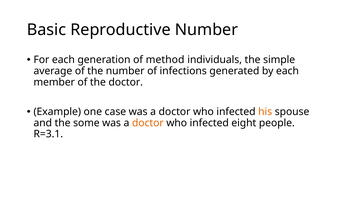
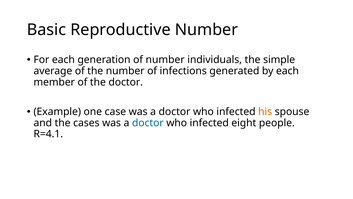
of method: method -> number (165, 60)
some: some -> cases (86, 123)
doctor colour: orange -> blue (148, 123)
R=3.1: R=3.1 -> R=4.1 (48, 134)
